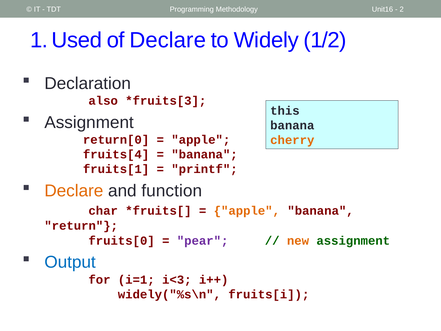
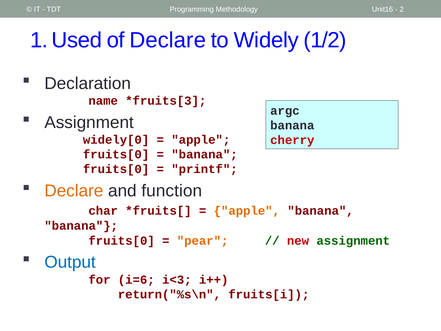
also: also -> name (103, 101)
this: this -> argc (285, 111)
return[0: return[0 -> widely[0 (116, 140)
cherry colour: orange -> red (292, 140)
fruits[4: fruits[4 -> fruits[0 (116, 154)
fruits[1: fruits[1 -> fruits[0 (116, 169)
return: return -> banana (81, 226)
pear colour: purple -> orange (203, 240)
new colour: orange -> red (298, 240)
i=1: i=1 -> i=6 (136, 279)
widely("%s\n: widely("%s\n -> return("%s\n (169, 294)
